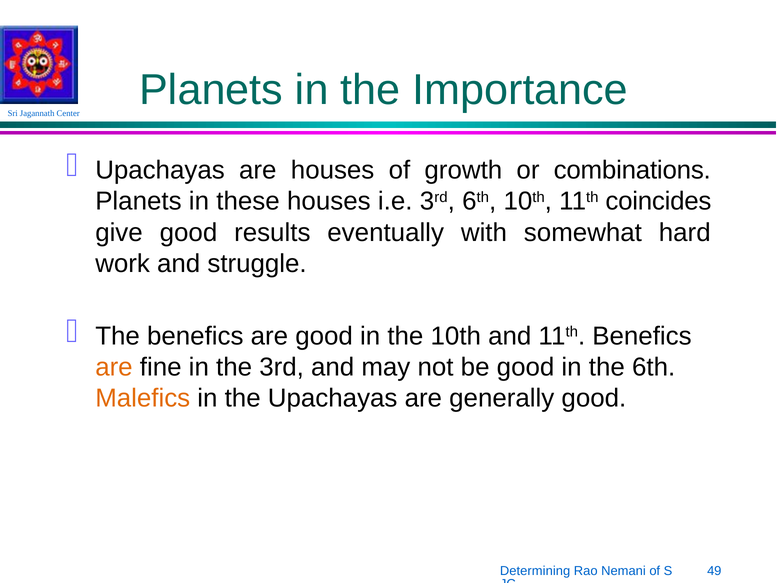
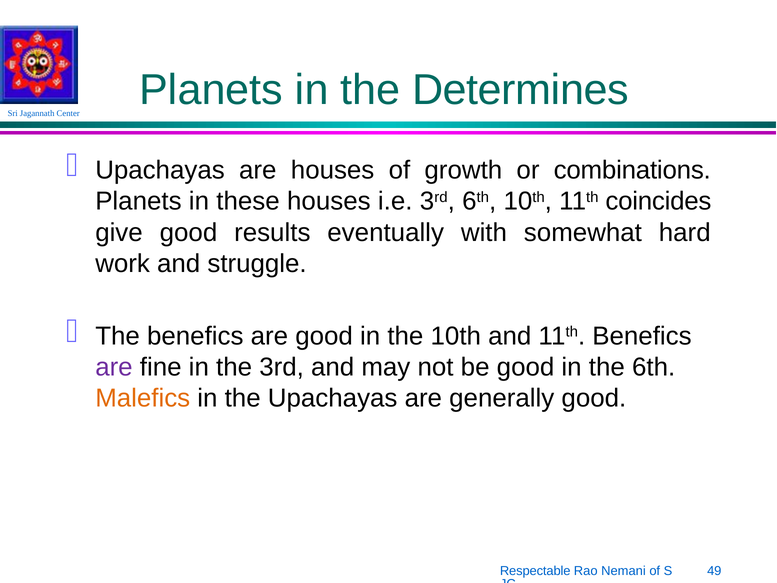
Importance: Importance -> Determines (520, 90)
are colour: orange -> purple (114, 367)
Determining: Determining -> Respectable (535, 571)
